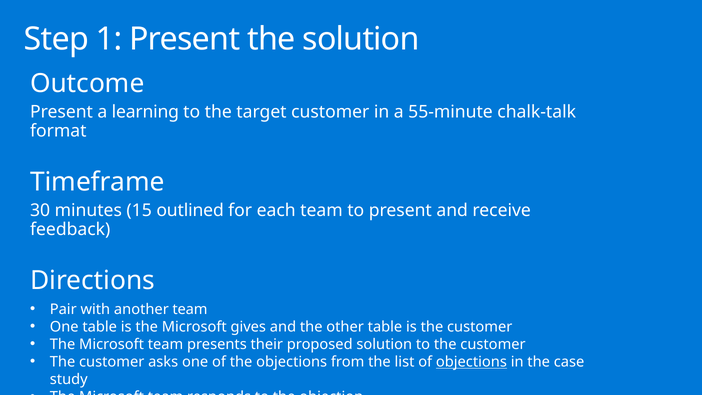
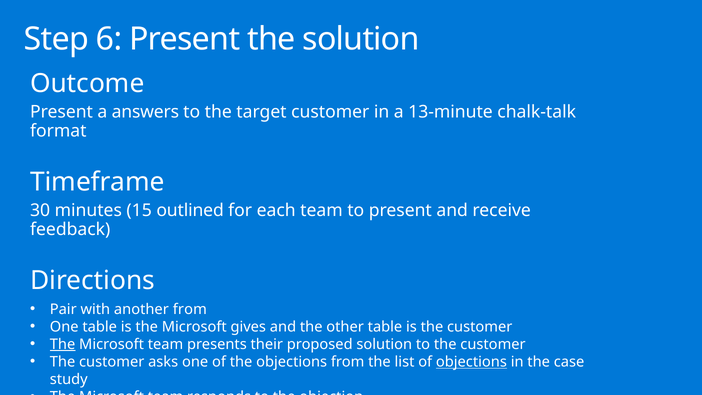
1: 1 -> 6 (109, 39)
learning: learning -> answers (145, 112)
55-minute: 55-minute -> 13-minute (450, 112)
another team: team -> from (190, 309)
The underline: none -> present (63, 344)
